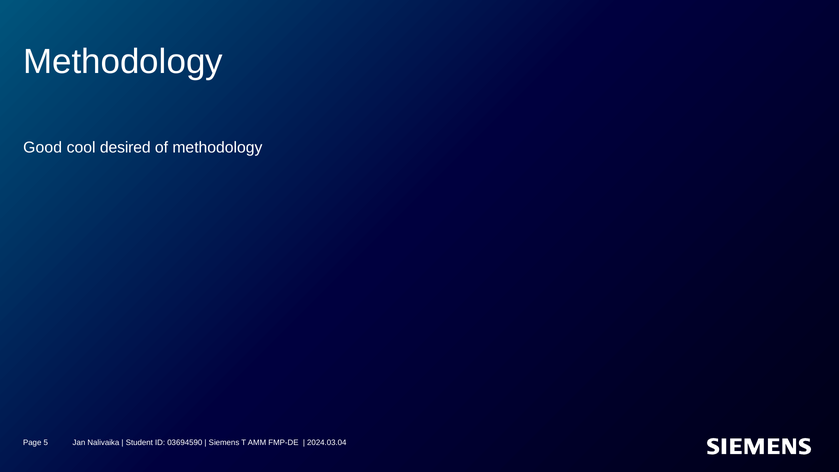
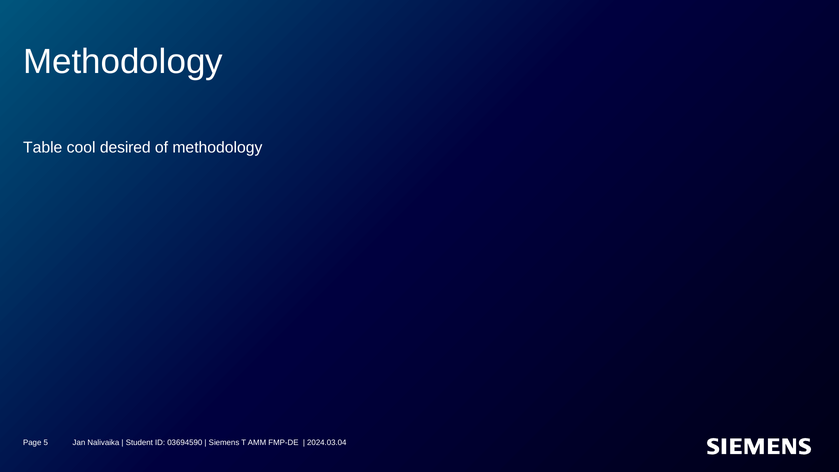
Good: Good -> Table (43, 147)
